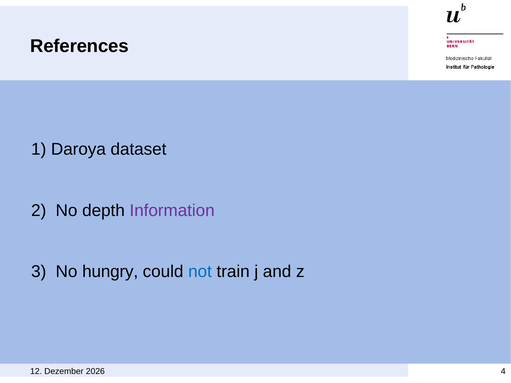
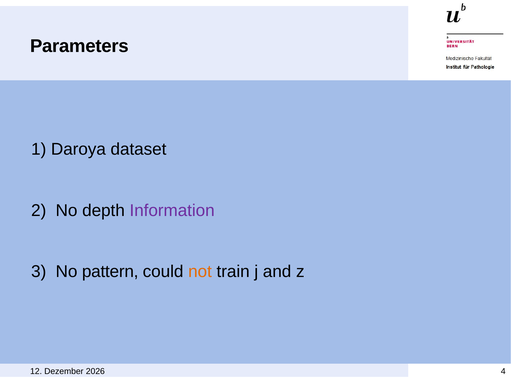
References: References -> Parameters (79, 46)
hungry: hungry -> pattern (110, 272)
not colour: blue -> orange (200, 272)
